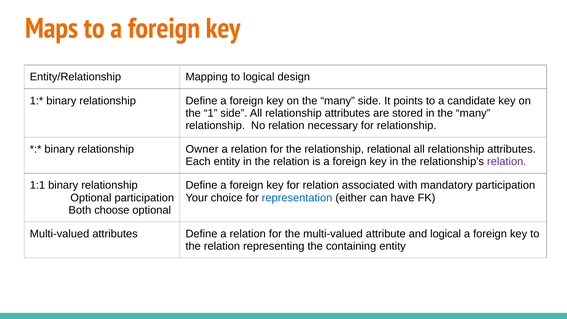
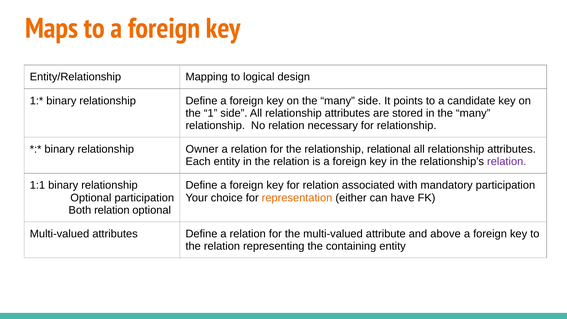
representation colour: blue -> orange (297, 198)
Both choose: choose -> relation (112, 210)
and logical: logical -> above (446, 234)
